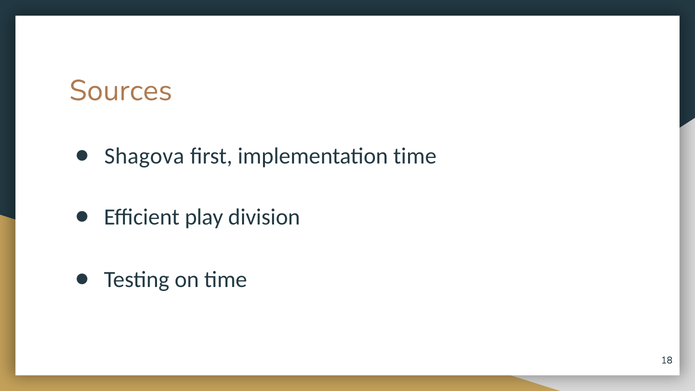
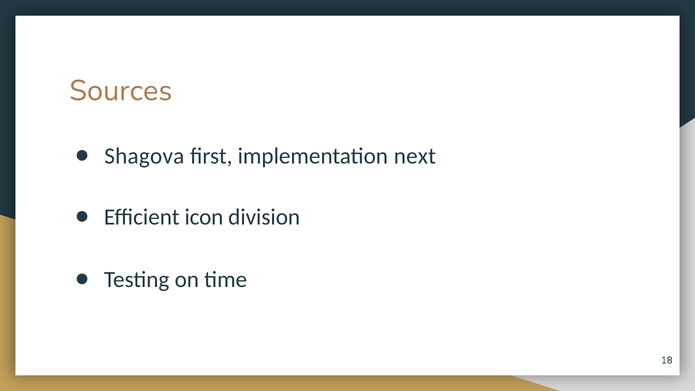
implementation time: time -> next (415, 156)
play: play -> icon (204, 217)
